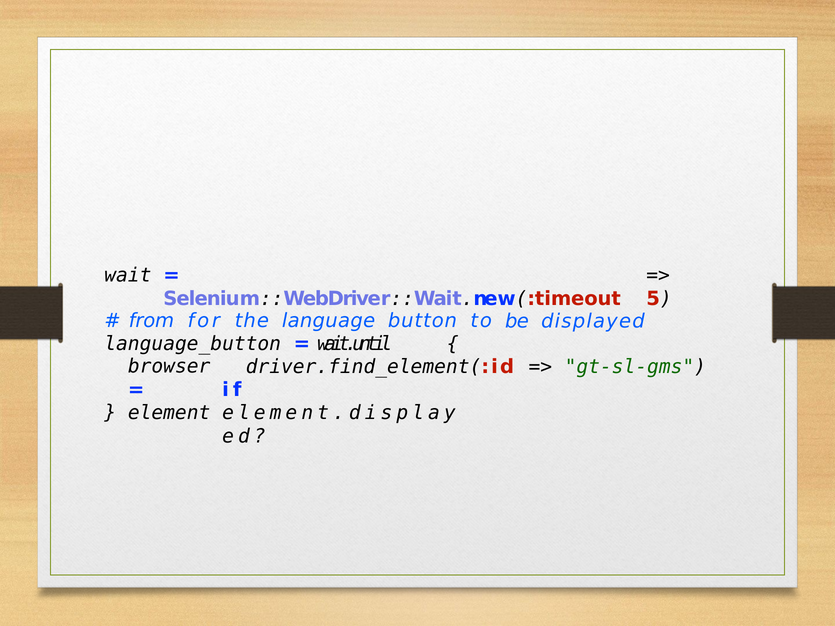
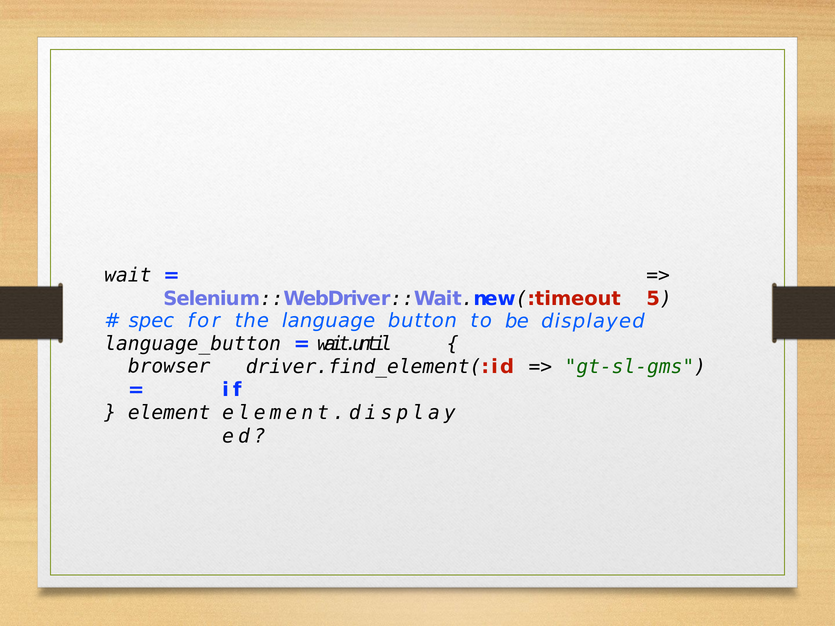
from: from -> spec (151, 321)
